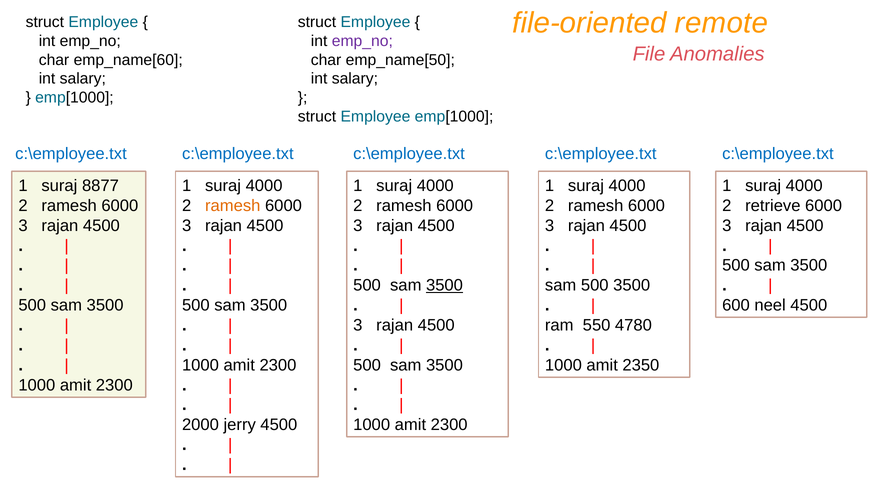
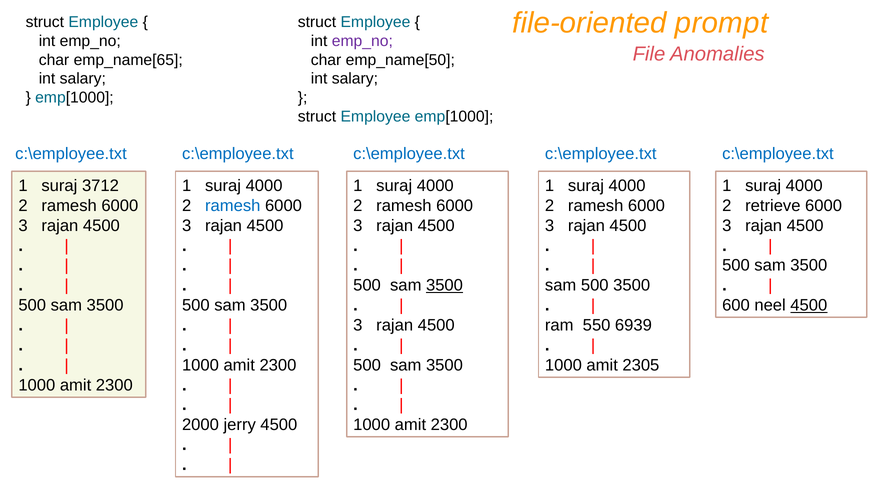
remote: remote -> prompt (722, 23)
emp_name[60: emp_name[60 -> emp_name[65 (128, 60)
8877: 8877 -> 3712 (100, 186)
ramesh colour: orange -> blue (233, 206)
4500 underline: none -> present (809, 306)
4780: 4780 -> 6939 (633, 326)
2350: 2350 -> 2305 (641, 365)
